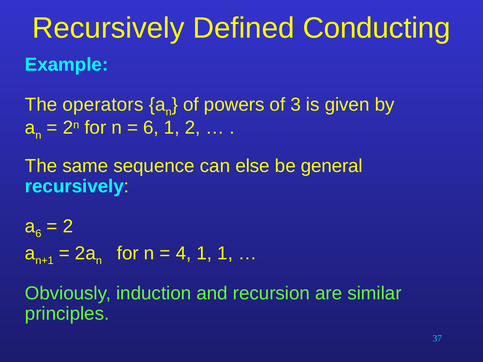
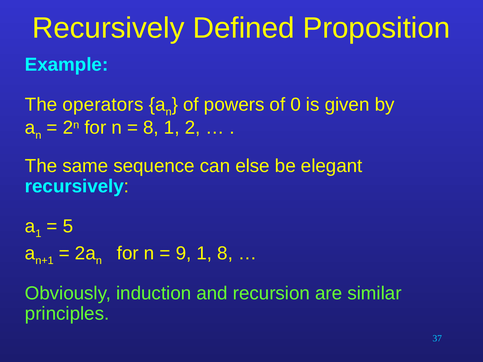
Conducting: Conducting -> Proposition (377, 28)
3: 3 -> 0 (296, 105)
6: 6 -> 8 (151, 128)
general: general -> elegant (332, 166)
6: 6 -> 1 (38, 234)
2: 2 -> 5 (68, 227)
4: 4 -> 9 (184, 253)
1 1: 1 -> 8 (225, 253)
